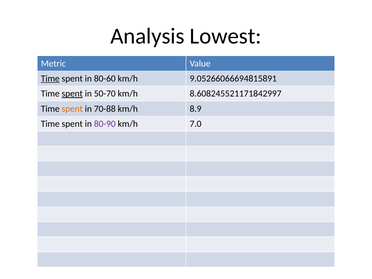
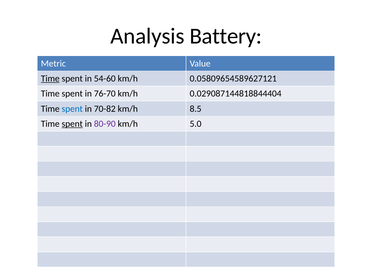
Lowest: Lowest -> Battery (226, 36)
80-60: 80-60 -> 54-60 (105, 79)
9.05266066694815891: 9.05266066694815891 -> 0.05809654589627121 (233, 79)
spent underline: present -> none (72, 94)
50-70: 50-70 -> 76-70 (105, 94)
8.608245521171842997: 8.608245521171842997 -> 0.029087144818844404 (236, 94)
spent colour: orange -> blue (72, 109)
70-88: 70-88 -> 70-82 (105, 109)
8.9: 8.9 -> 8.5 (196, 109)
spent underline: none -> present (72, 124)
7.0: 7.0 -> 5.0 (196, 124)
